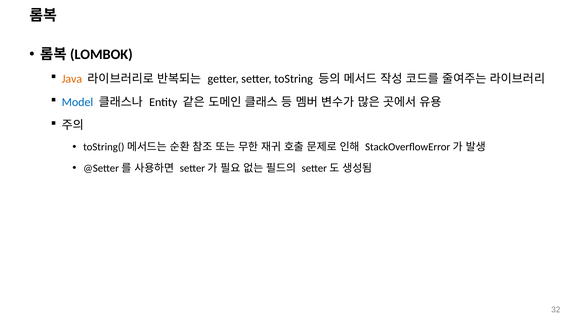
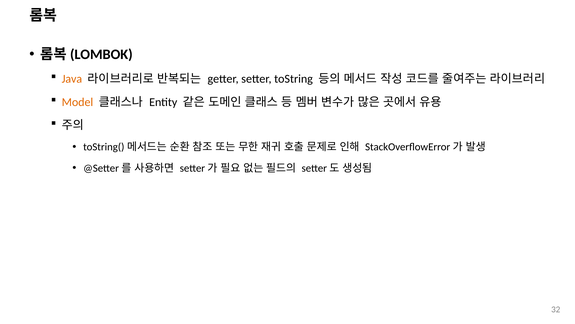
Model colour: blue -> orange (77, 102)
